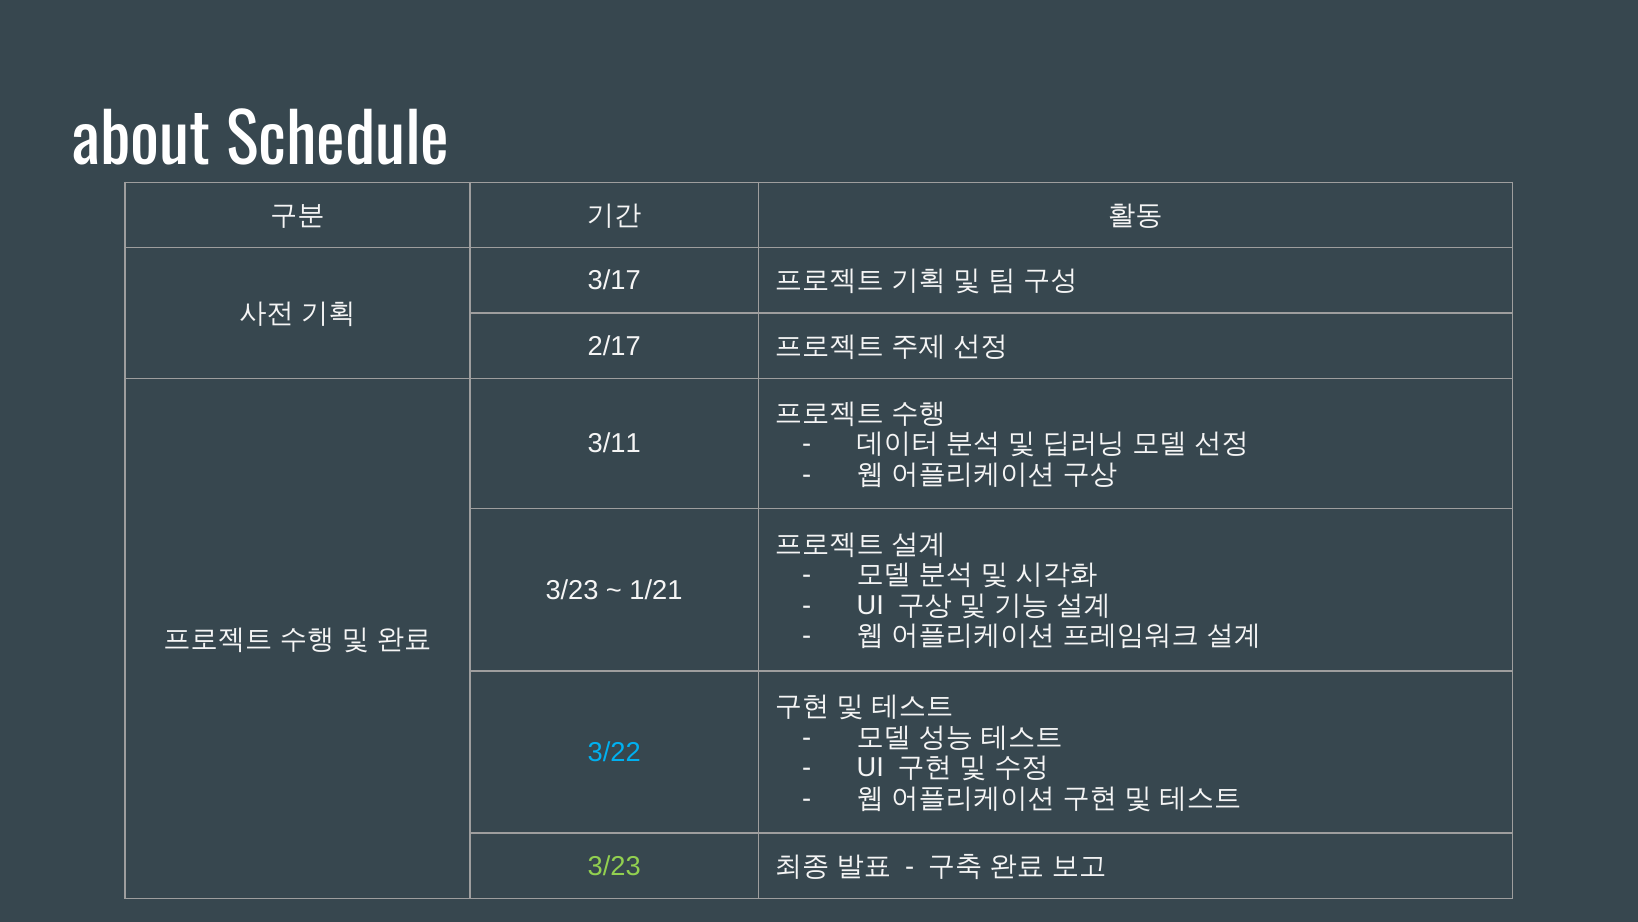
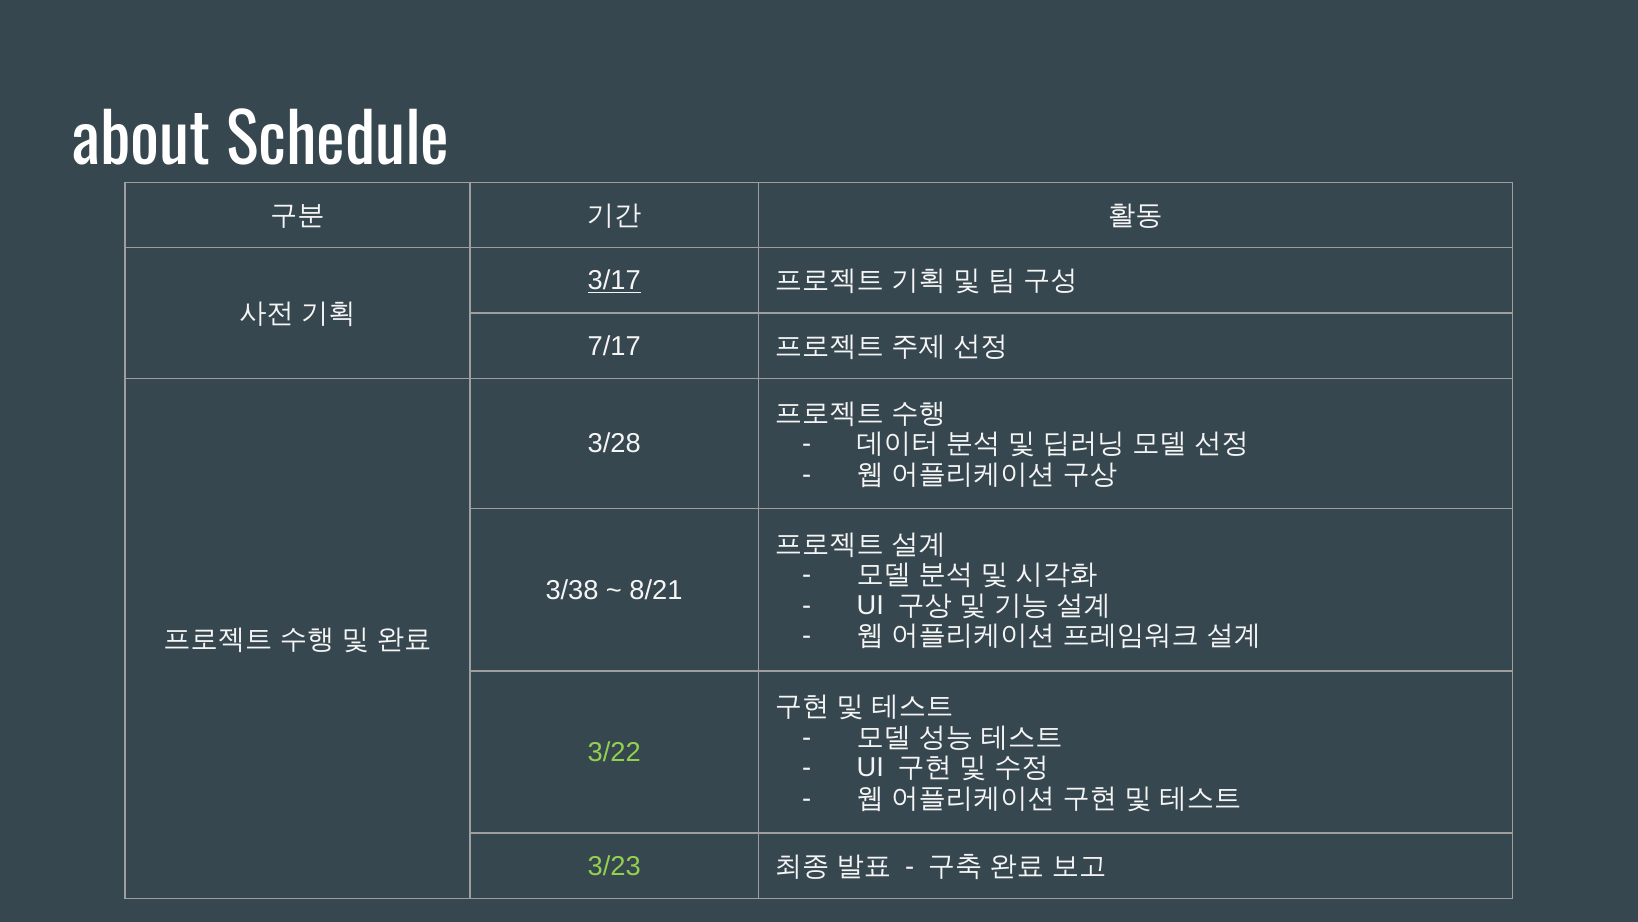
3/17 underline: none -> present (614, 281)
2/17: 2/17 -> 7/17 (614, 346)
3/11: 3/11 -> 3/28 (614, 444)
3/23: 3/23 -> 3/38 (572, 590)
1/21: 1/21 -> 8/21 (656, 590)
3/22 colour: light blue -> light green (614, 752)
